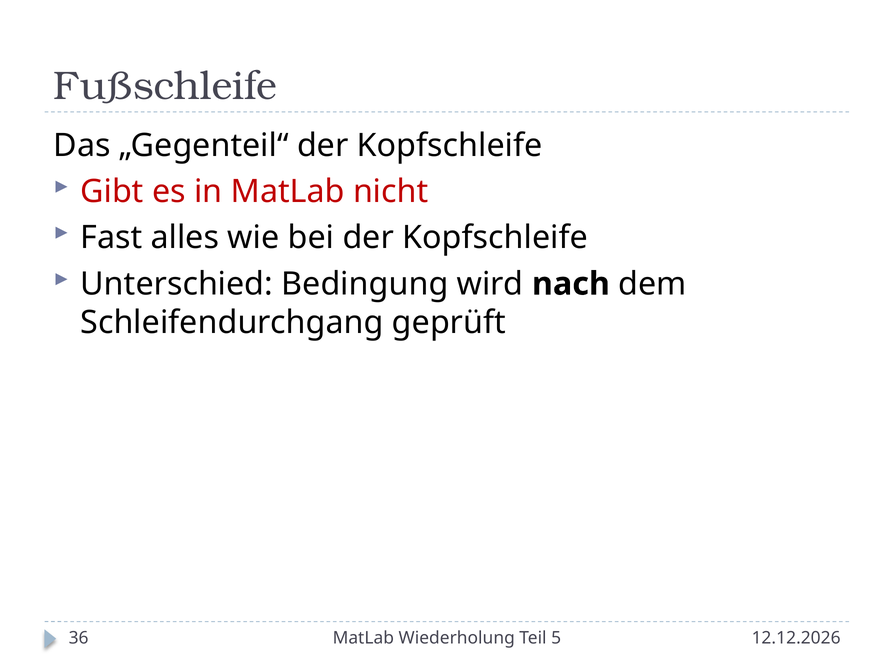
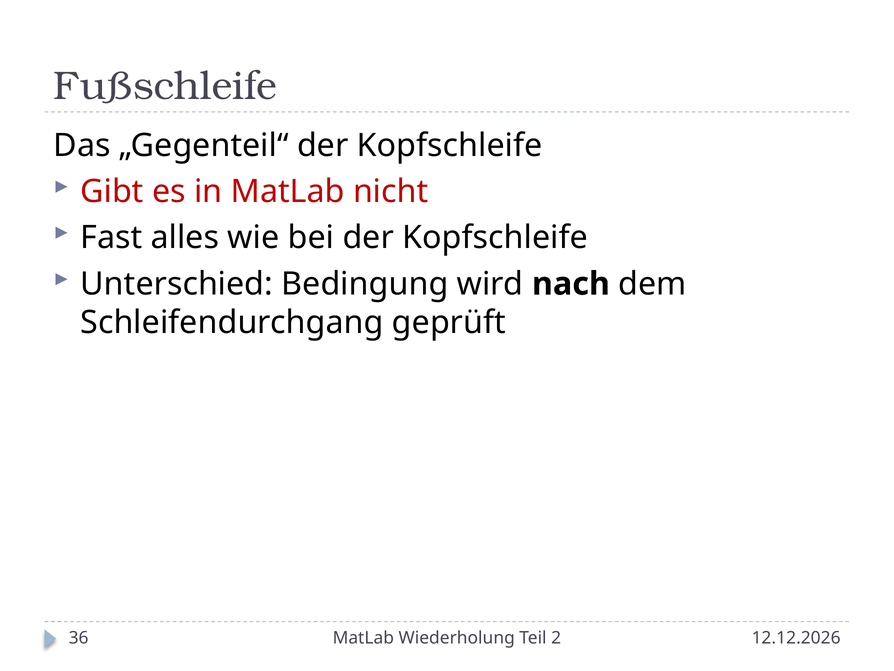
5: 5 -> 2 (556, 638)
